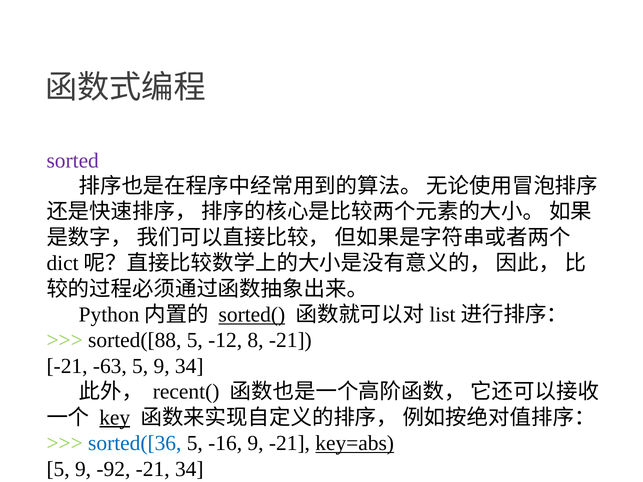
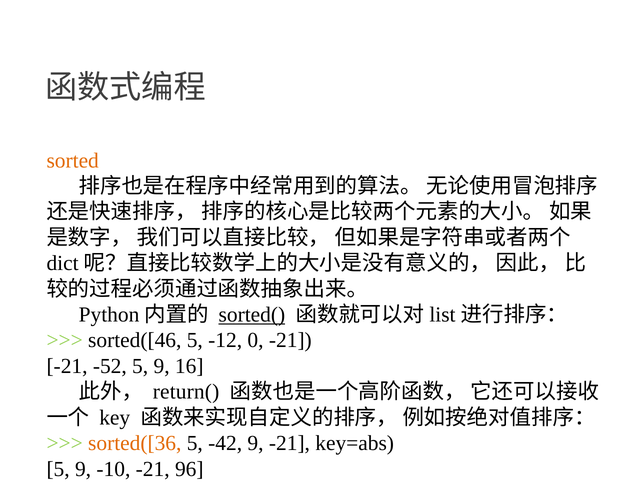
sorted colour: purple -> orange (73, 161)
sorted([88: sorted([88 -> sorted([46 (135, 341)
8: 8 -> 0 (256, 341)
-63: -63 -> -52 (110, 366)
9 34: 34 -> 16 (189, 366)
recent(: recent( -> return( (186, 392)
key underline: present -> none (115, 418)
sorted([36 colour: blue -> orange (135, 443)
-16: -16 -> -42 (225, 443)
key=abs underline: present -> none (355, 443)
-92: -92 -> -10 (113, 469)
-21 34: 34 -> 96 (189, 469)
